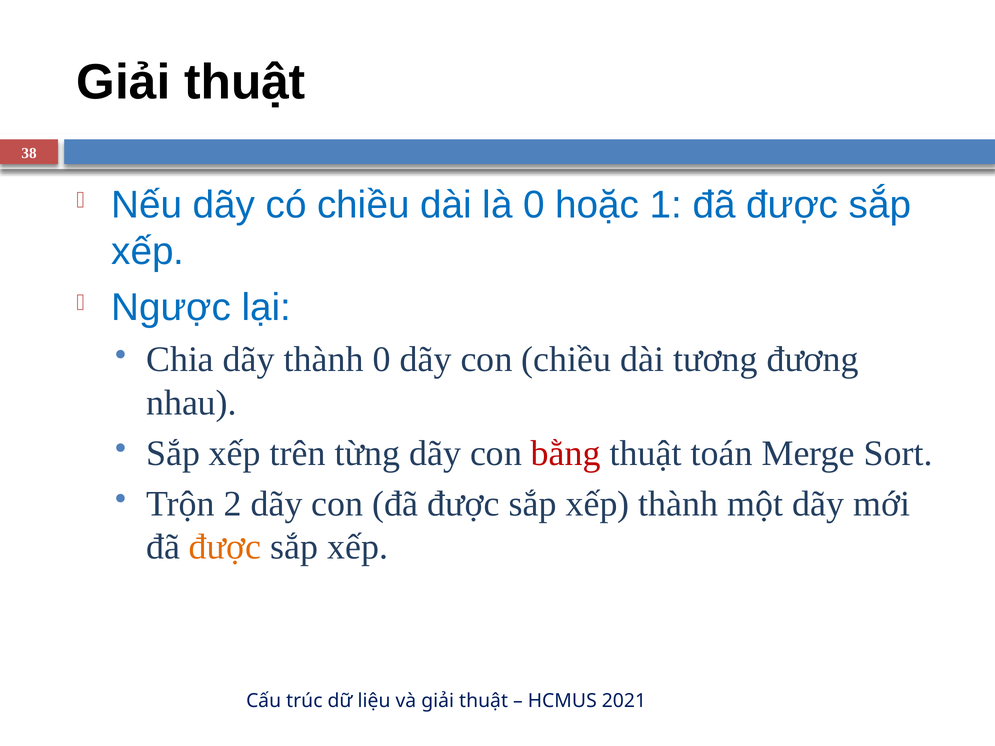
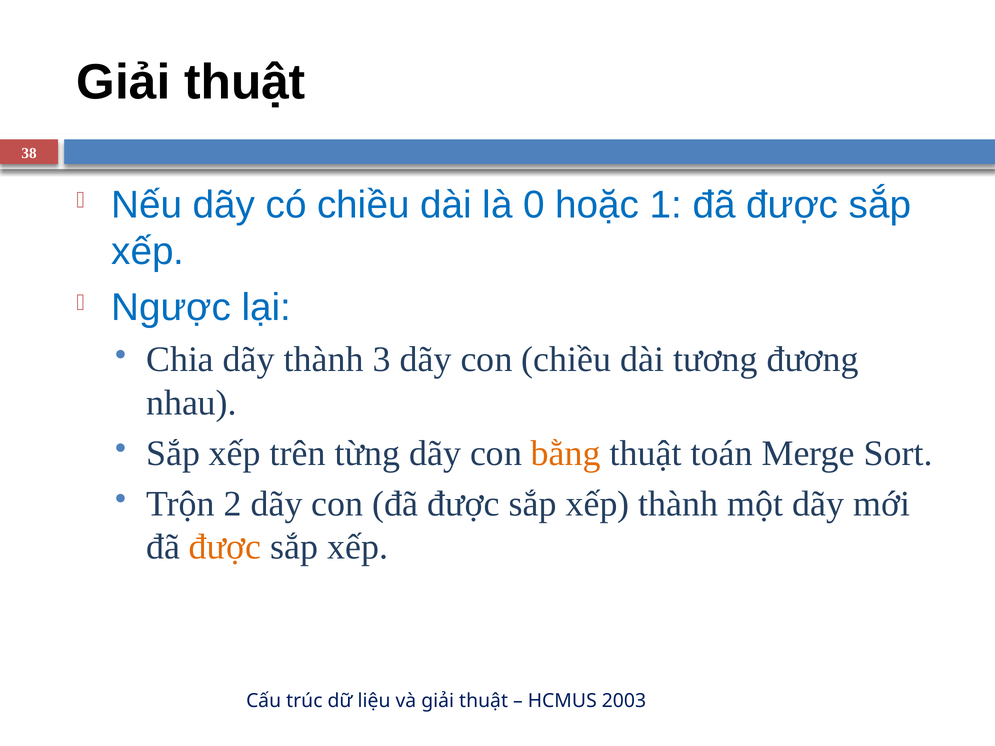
thành 0: 0 -> 3 (382, 360)
bằng colour: red -> orange (566, 454)
2021: 2021 -> 2003 (624, 701)
